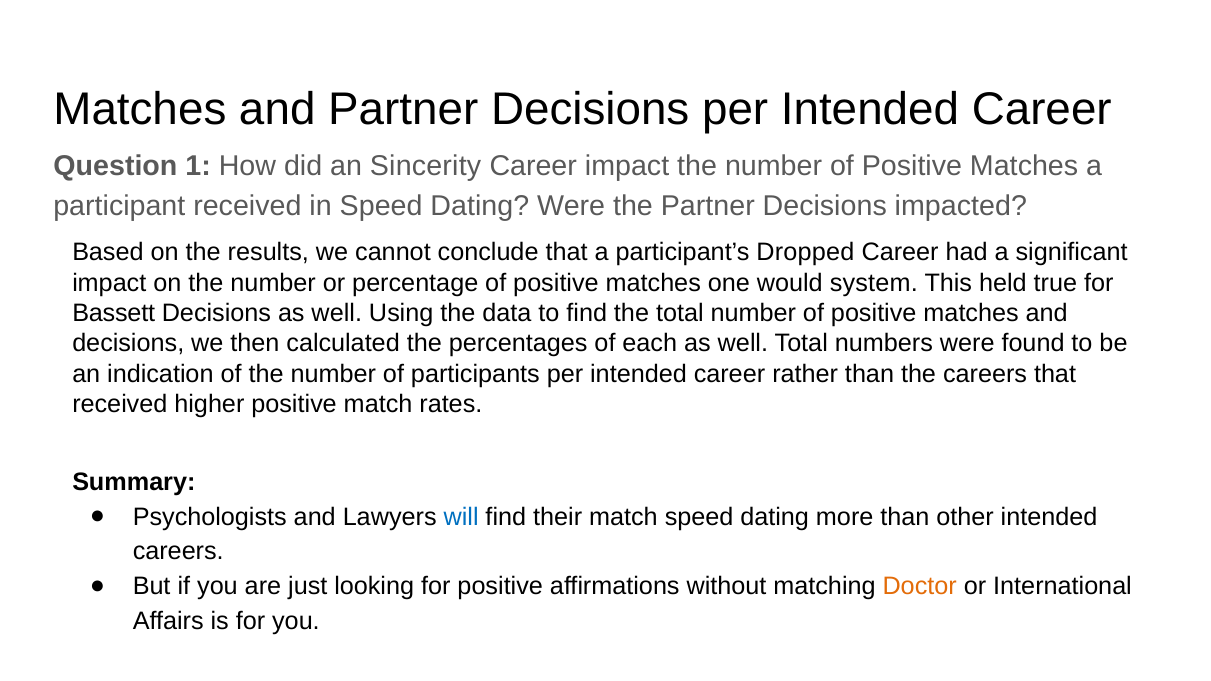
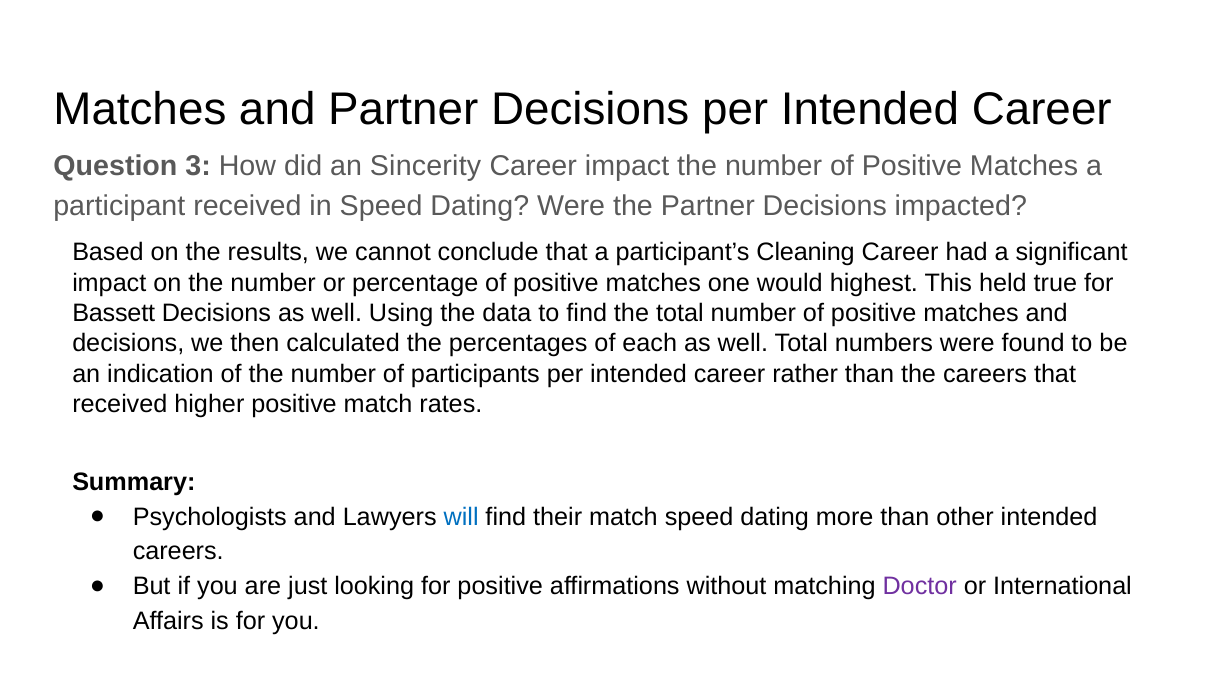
1: 1 -> 3 (198, 166)
Dropped: Dropped -> Cleaning (806, 253)
system: system -> highest (874, 283)
Doctor colour: orange -> purple (920, 587)
